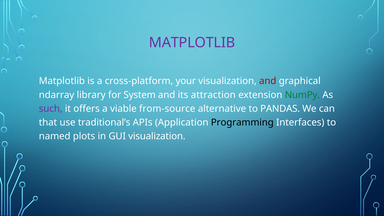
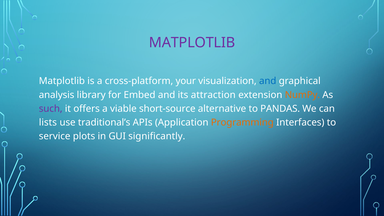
and colour: red -> blue (268, 81)
ndarray: ndarray -> analysis (57, 95)
System: System -> Embed (140, 95)
NumPy colour: green -> orange (302, 95)
from-source: from-source -> short-source (167, 109)
that: that -> lists (48, 122)
Programming colour: black -> orange (242, 122)
named: named -> service (55, 136)
GUI visualization: visualization -> significantly (157, 136)
